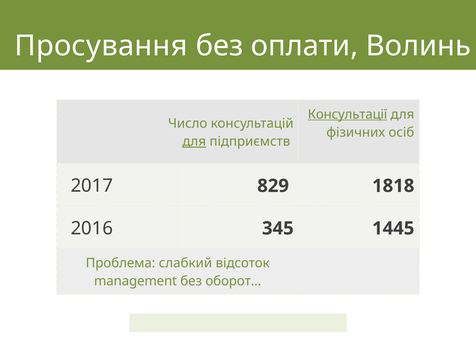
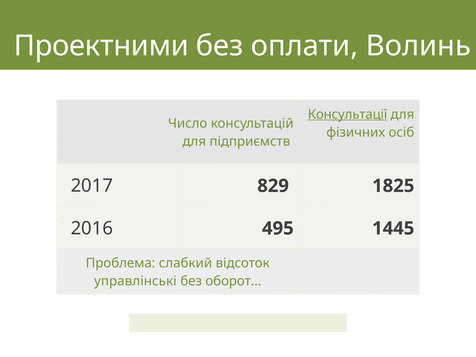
Просування: Просування -> Проектними (101, 46)
для underline: present -> none (194, 142)
1818: 1818 -> 1825 (393, 186)
345: 345 -> 495 (278, 228)
management: management -> управлінські (135, 281)
